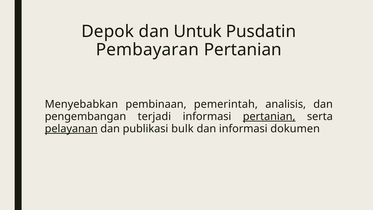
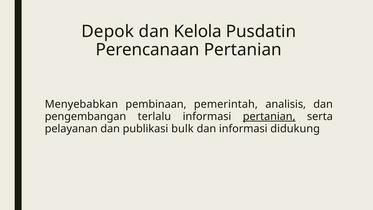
Untuk: Untuk -> Kelola (198, 31)
Pembayaran: Pembayaran -> Perencanaan (148, 50)
terjadi: terjadi -> terlalu (154, 116)
pelayanan underline: present -> none (71, 129)
dokumen: dokumen -> didukung (295, 129)
